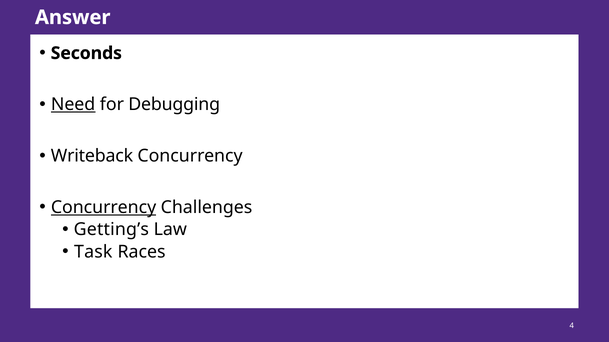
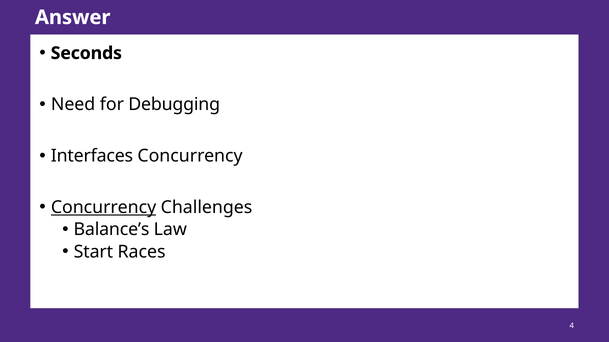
Need underline: present -> none (73, 105)
Writeback: Writeback -> Interfaces (92, 156)
Getting’s: Getting’s -> Balance’s (112, 230)
Task: Task -> Start (93, 252)
